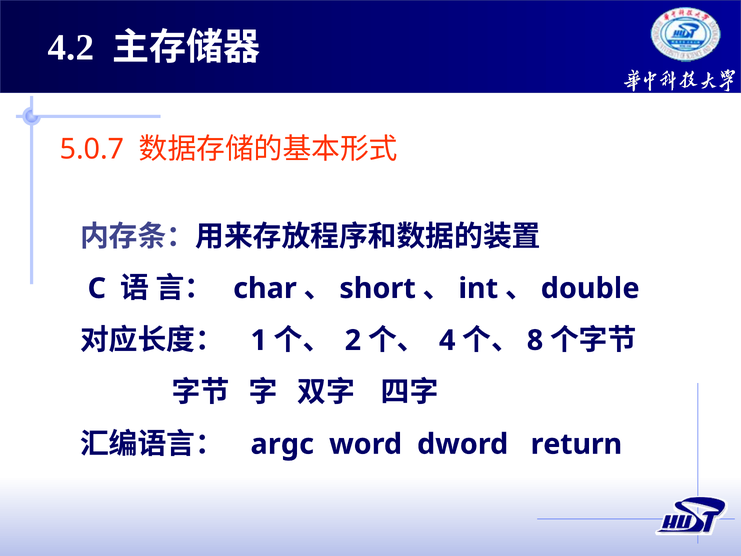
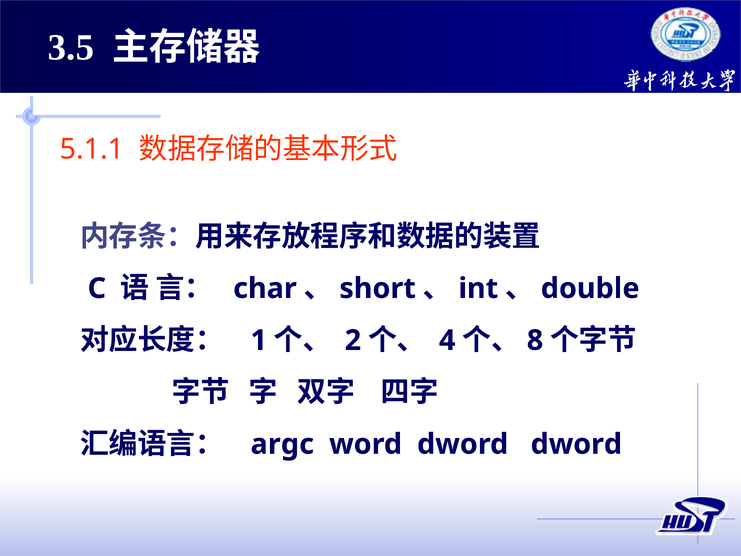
4.2: 4.2 -> 3.5 (71, 48)
5.0.7: 5.0.7 -> 5.1.1 (92, 149)
dword return: return -> dword (576, 444)
